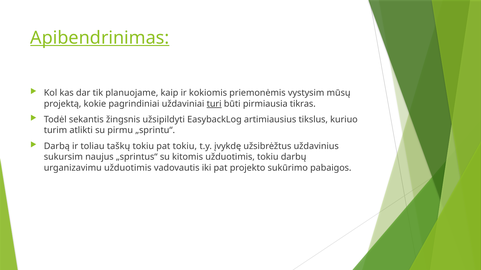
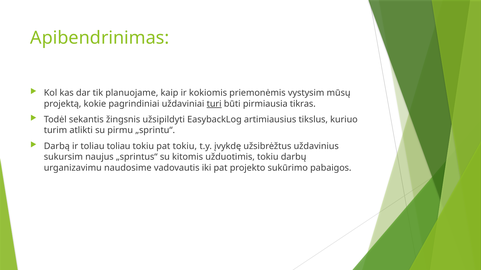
Apibendrinimas underline: present -> none (100, 38)
toliau taškų: taškų -> toliau (119, 146)
urganizavimu užduotimis: užduotimis -> naudosime (128, 168)
